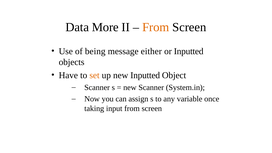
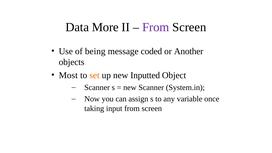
From colour: orange -> purple (156, 27)
either: either -> coded (151, 51)
or Inputted: Inputted -> Another (189, 51)
Have: Have -> Most (68, 75)
